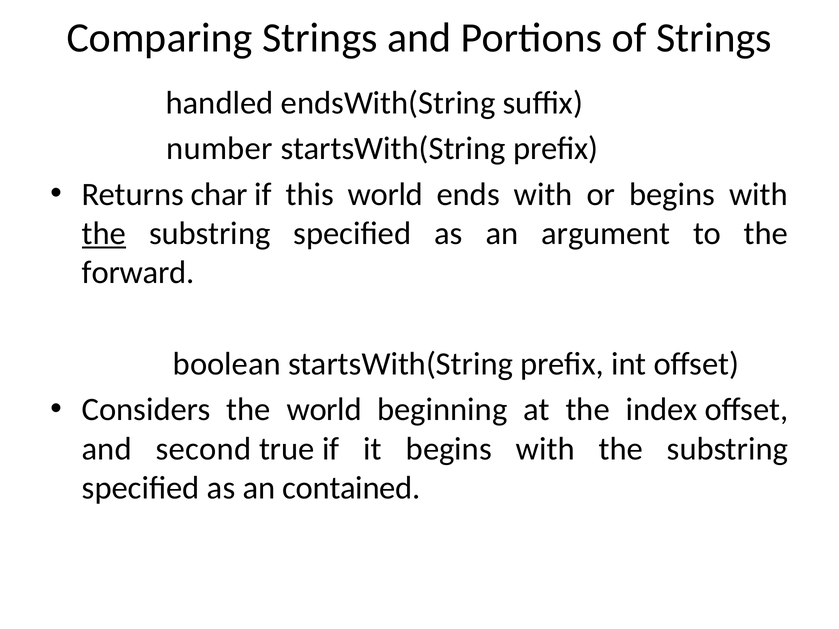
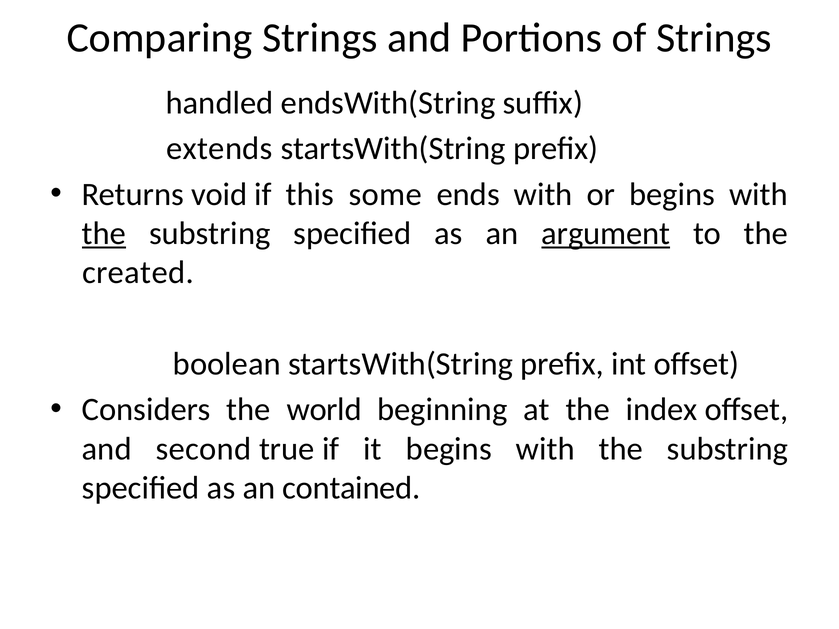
number: number -> extends (219, 149)
char: char -> void (219, 194)
this world: world -> some (385, 194)
argument underline: none -> present (606, 234)
forward: forward -> created (138, 273)
